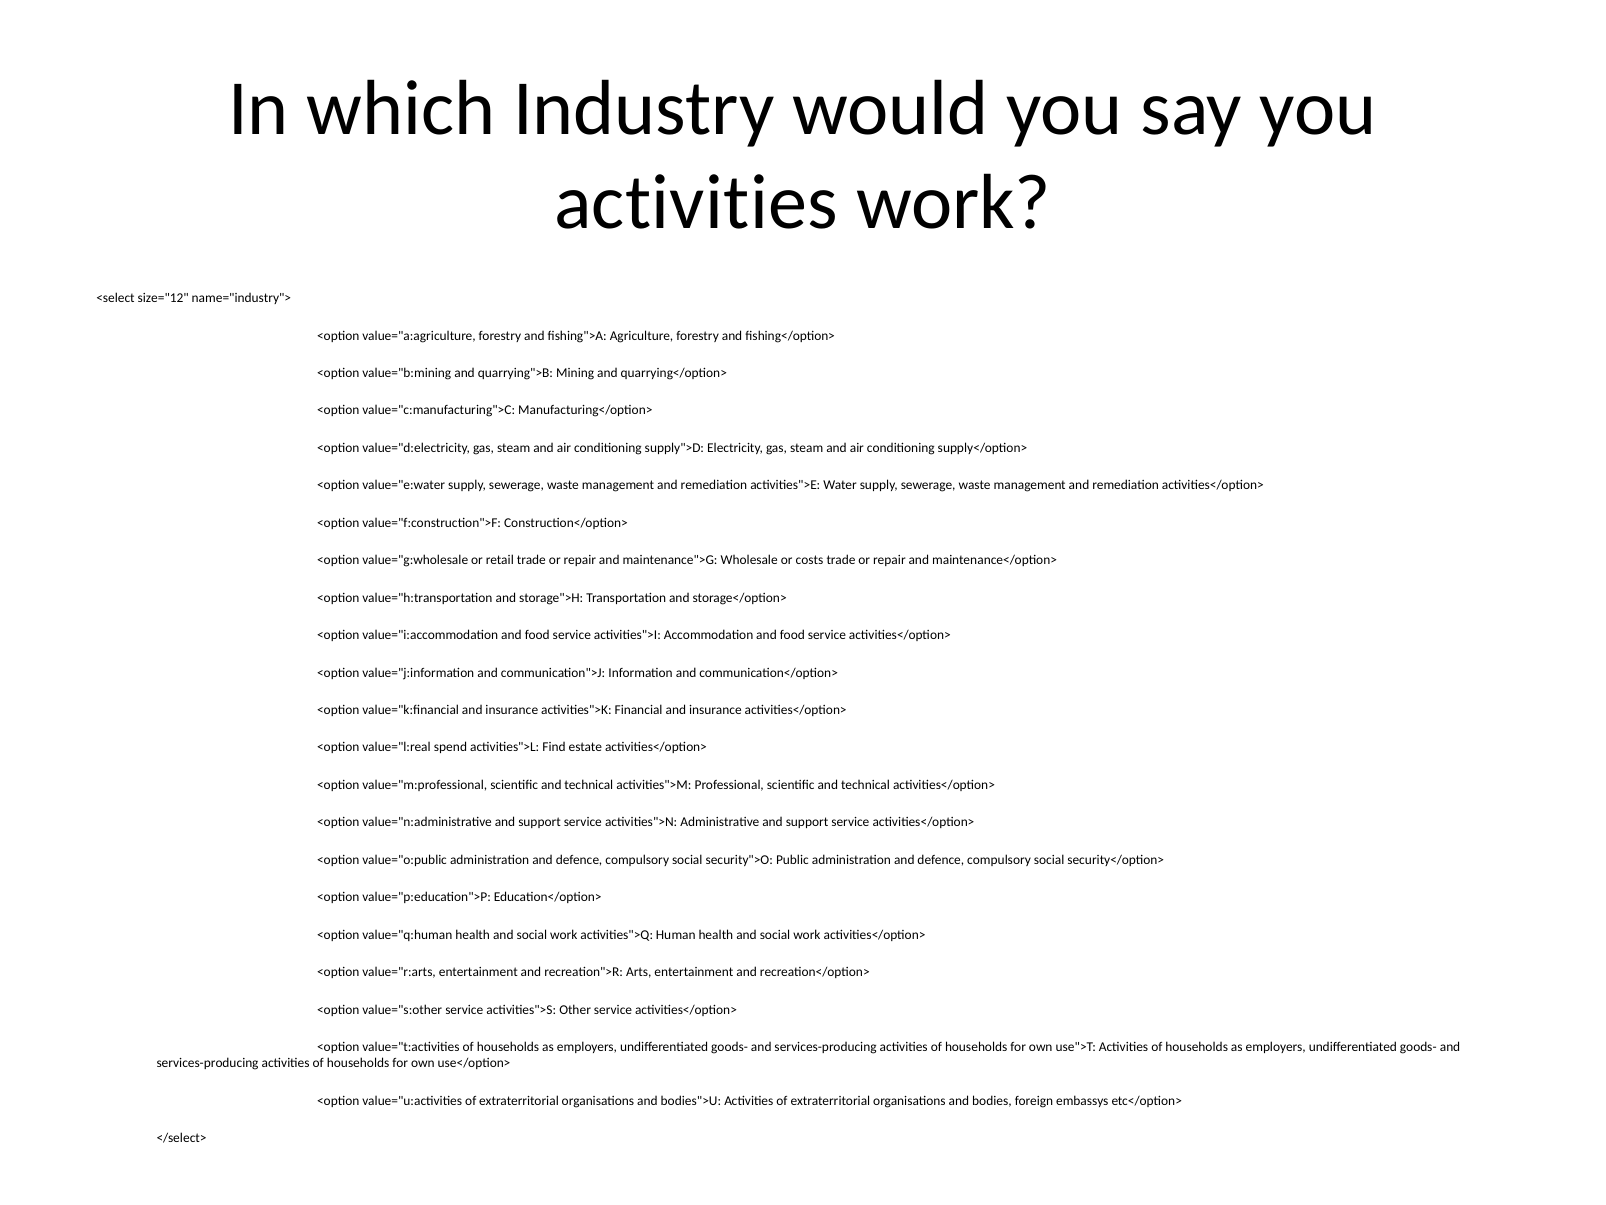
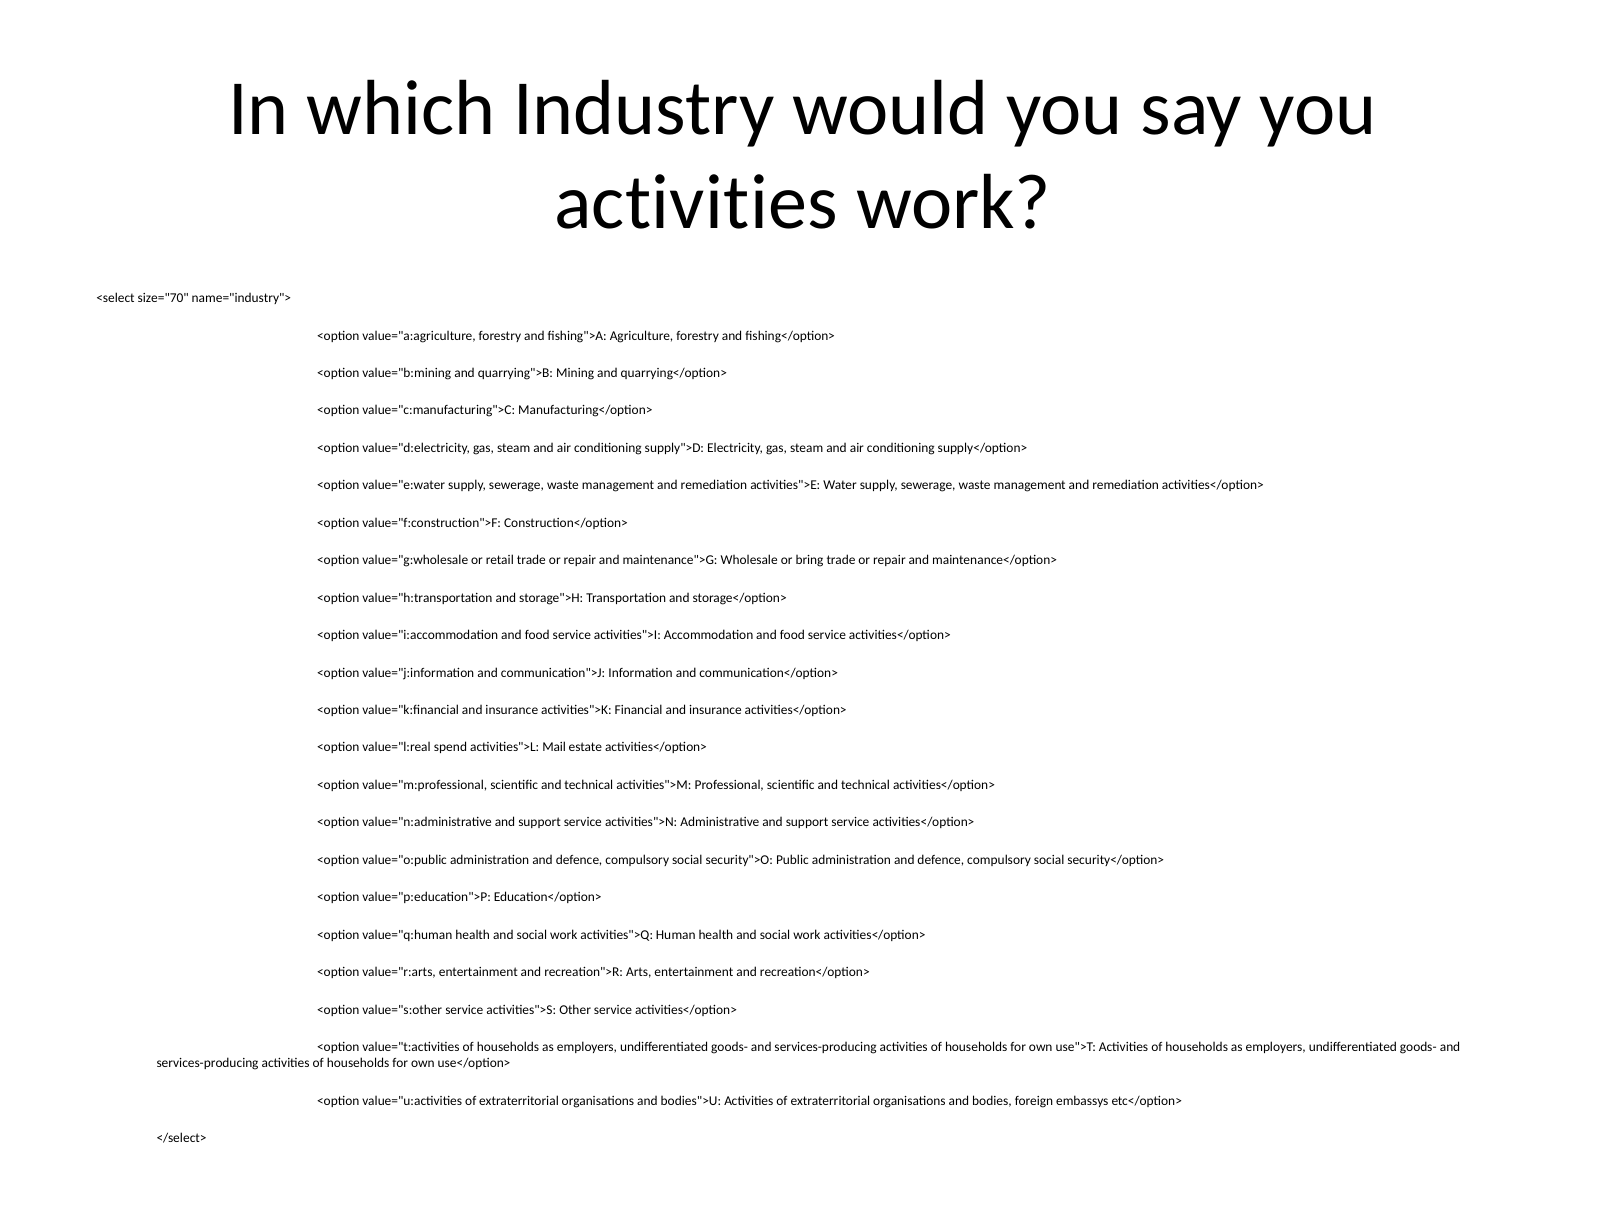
size="12: size="12 -> size="70 (163, 298)
costs: costs -> bring (810, 560)
Find: Find -> Mail (554, 747)
